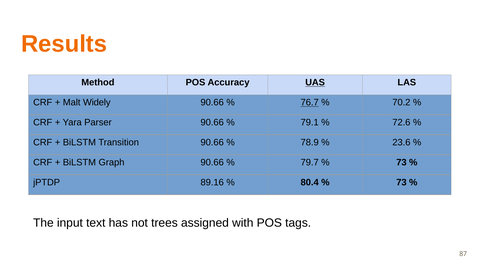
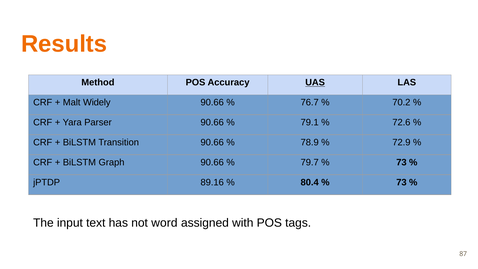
76.7 underline: present -> none (310, 102)
23.6: 23.6 -> 72.9 (401, 142)
trees: trees -> word (164, 223)
